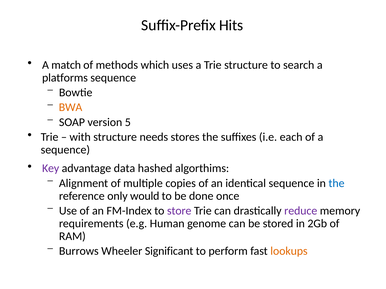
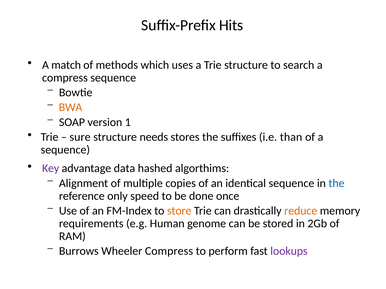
platforms: platforms -> compress (65, 78)
5: 5 -> 1 (128, 122)
with: with -> sure (80, 137)
each: each -> than (291, 137)
would: would -> speed (145, 196)
store colour: purple -> orange (179, 211)
reduce colour: purple -> orange (301, 211)
Wheeler Significant: Significant -> Compress (169, 251)
lookups colour: orange -> purple (289, 251)
